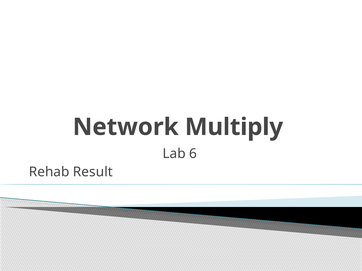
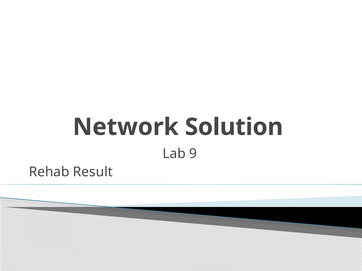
Multiply: Multiply -> Solution (234, 127)
6: 6 -> 9 (193, 154)
